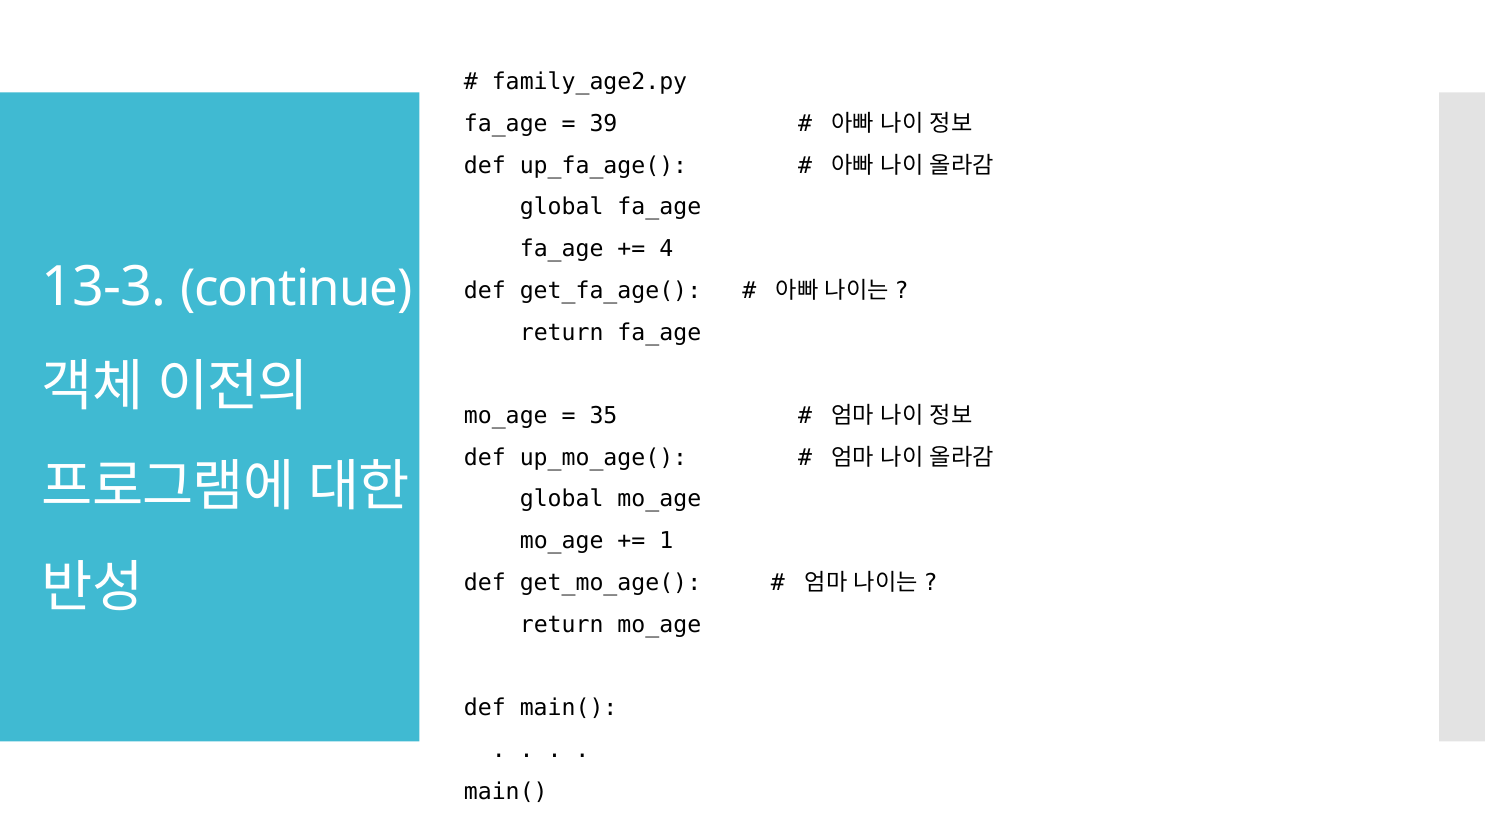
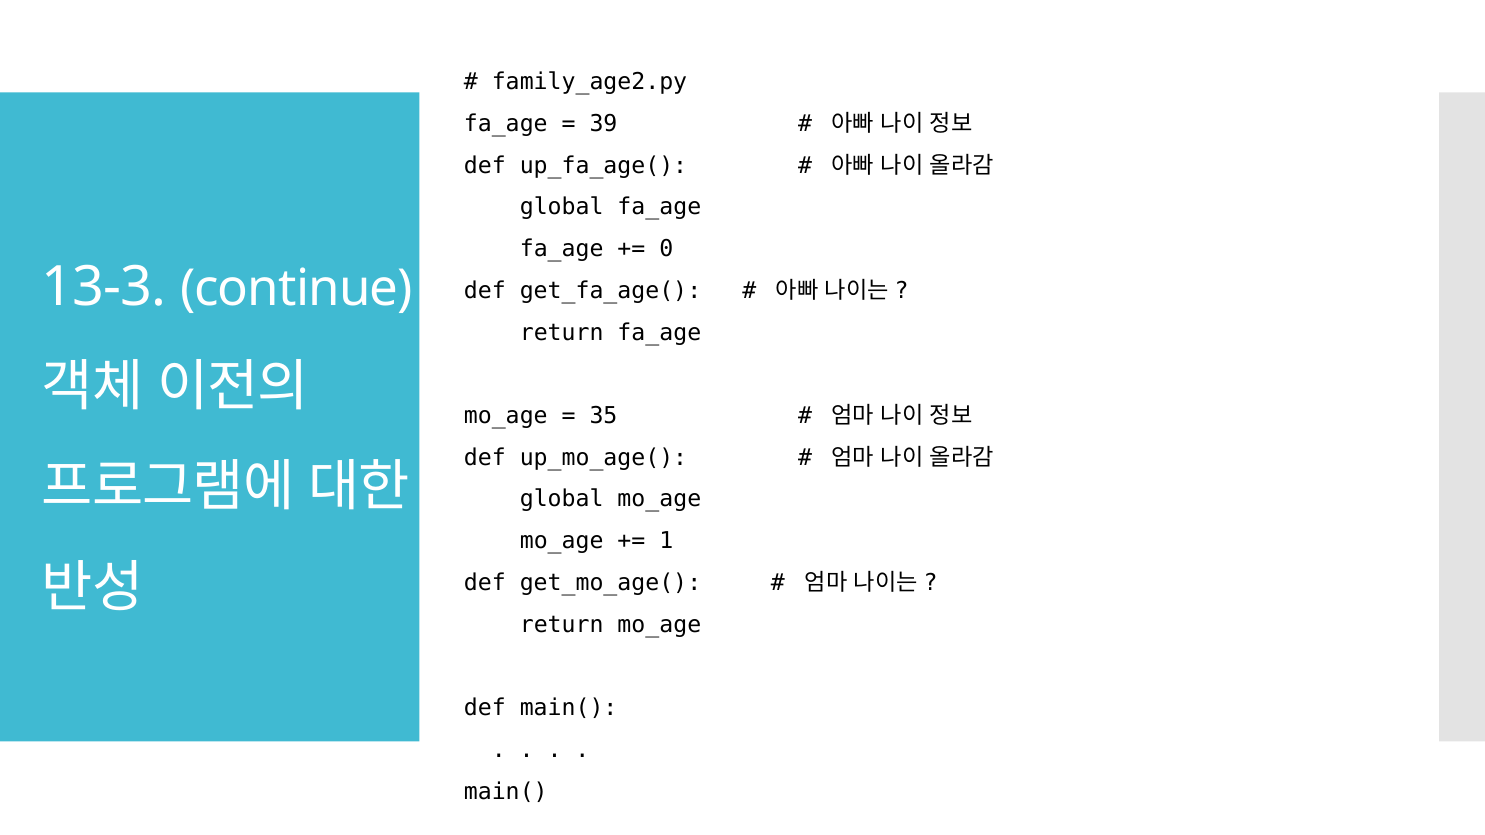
4: 4 -> 0 (666, 249)
